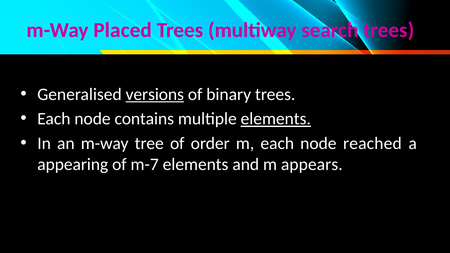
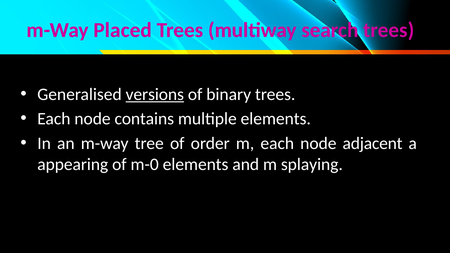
elements underline: present -> none (276, 119)
reached: reached -> adjacent (373, 143)
m-7: m-7 -> m-0 (145, 164)
appears: appears -> splaying (312, 164)
